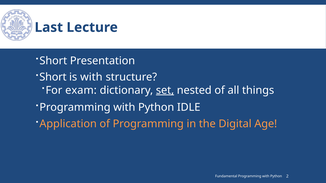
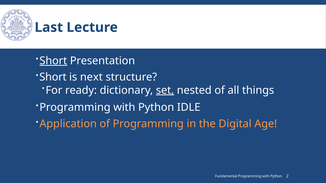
Short underline: none -> present (53, 61)
is with: with -> next (91, 77)
exam: exam -> ready (81, 90)
